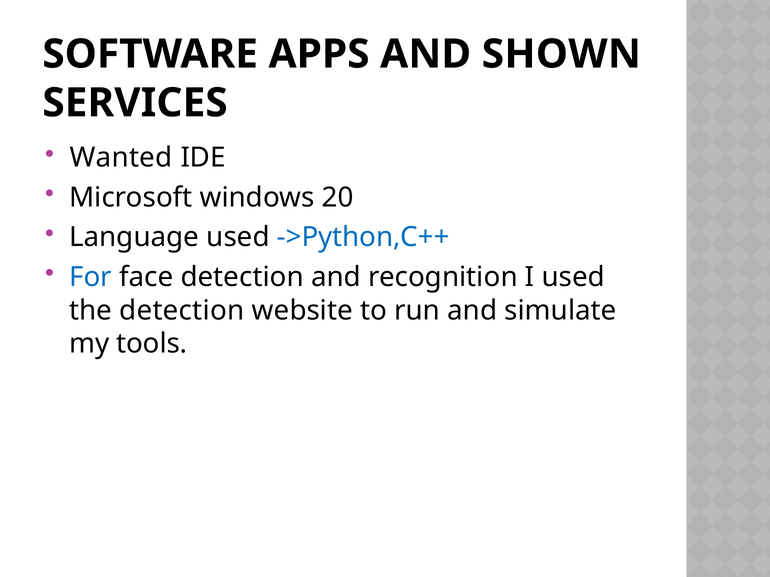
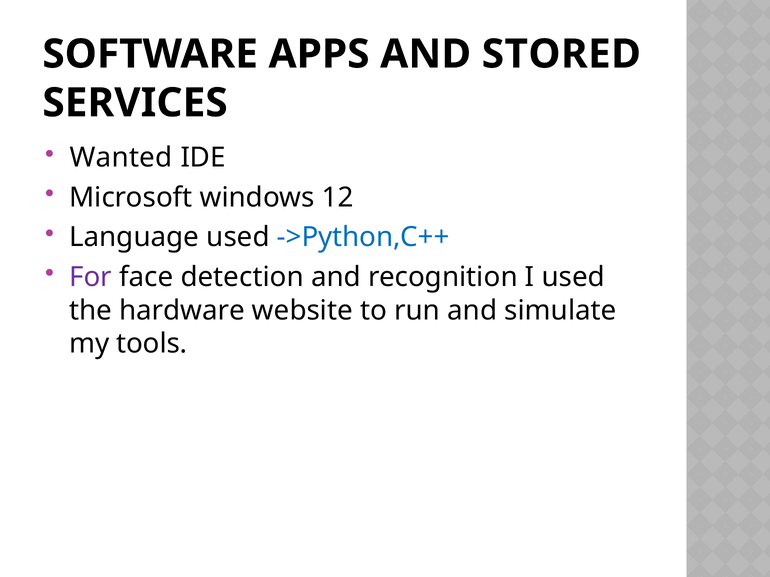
SHOWN: SHOWN -> STORED (561, 54)
20: 20 -> 12 (338, 198)
For colour: blue -> purple (91, 277)
the detection: detection -> hardware (182, 311)
